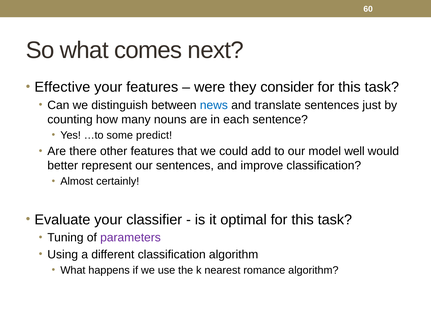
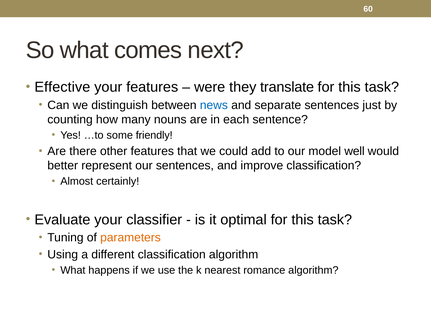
consider: consider -> translate (287, 87)
translate: translate -> separate (278, 105)
predict: predict -> friendly (154, 135)
parameters colour: purple -> orange (131, 238)
